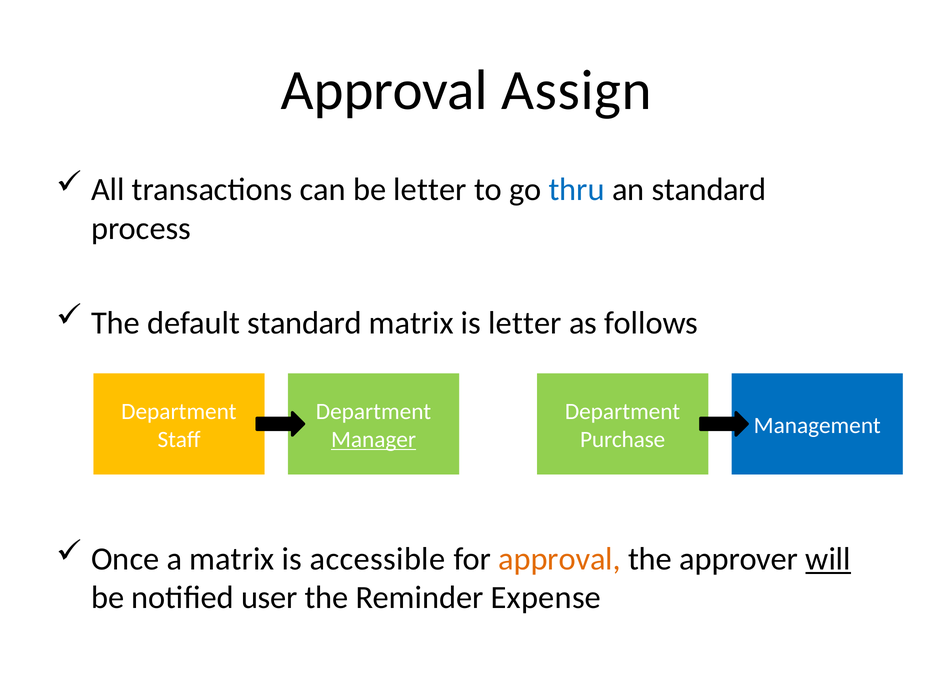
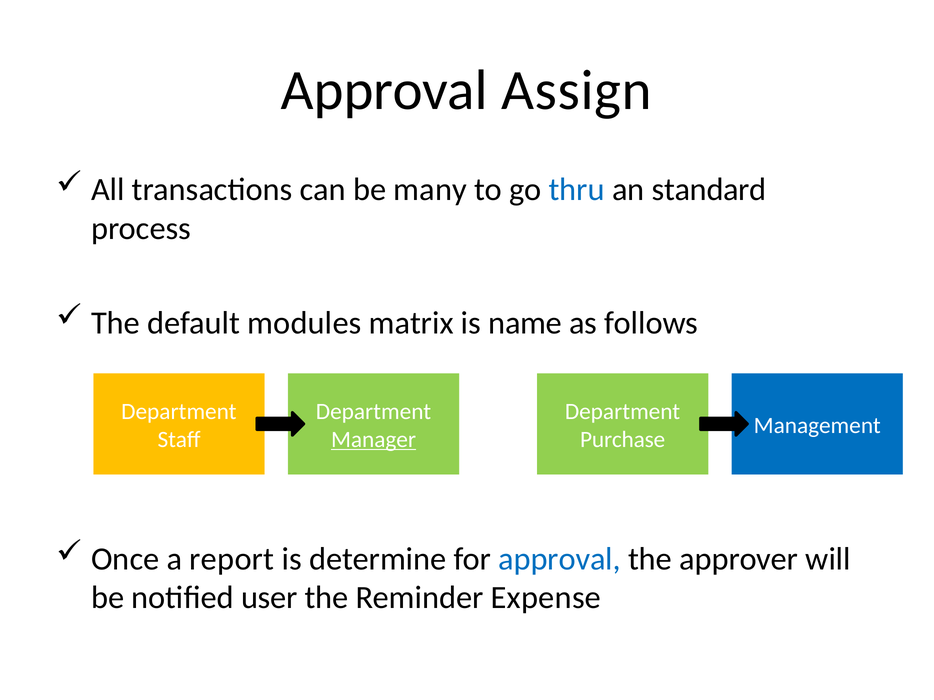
be letter: letter -> many (430, 190)
default standard: standard -> modules (304, 323)
is letter: letter -> name (525, 323)
a matrix: matrix -> report (232, 559)
accessible: accessible -> determine (378, 559)
approval colour: orange -> blue (560, 559)
will underline: present -> none (828, 559)
